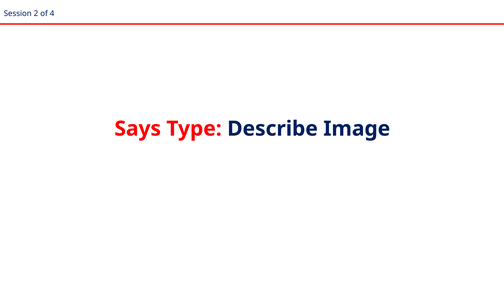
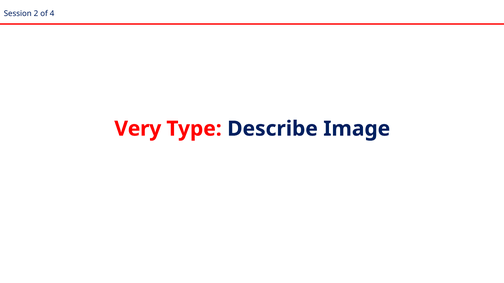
Says: Says -> Very (138, 129)
